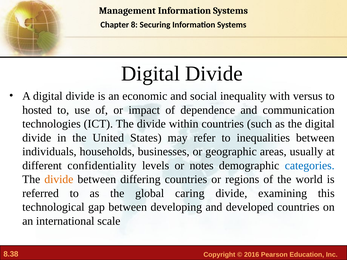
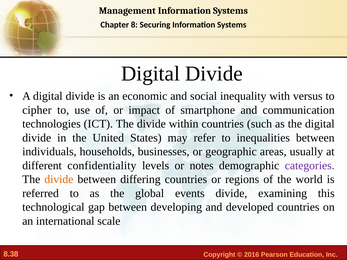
hosted: hosted -> cipher (37, 110)
dependence: dependence -> smartphone (208, 110)
categories colour: blue -> purple (310, 166)
caring: caring -> events (190, 193)
